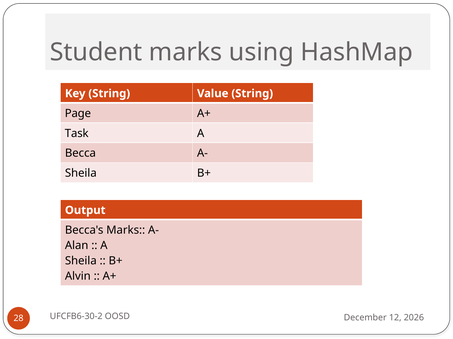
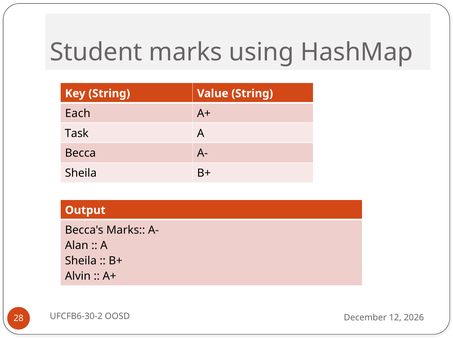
Page: Page -> Each (78, 114)
